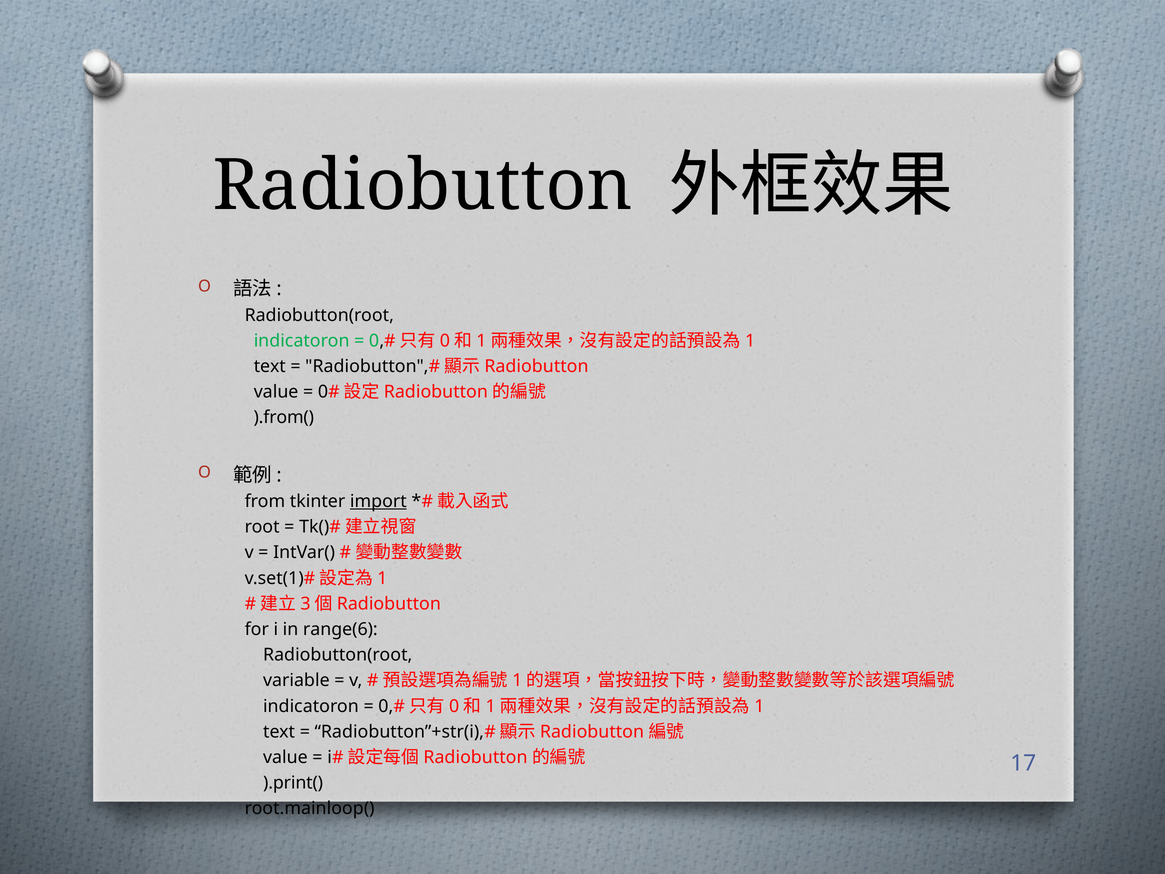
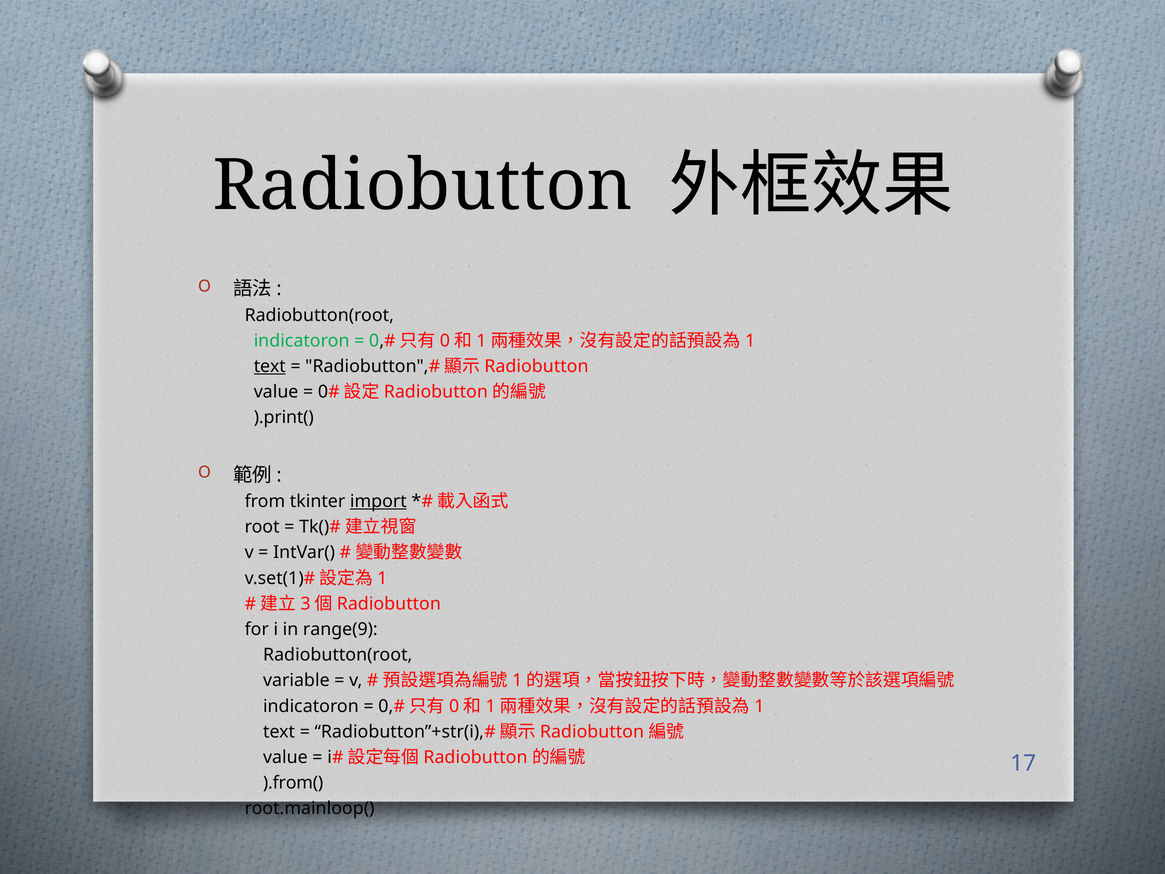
text underline: none -> present (270, 366)
).from(: ).from( -> ).print( (284, 417)
range(6: range(6 -> range(9 (340, 629)
).print(: ).print( -> ).from( (293, 783)
